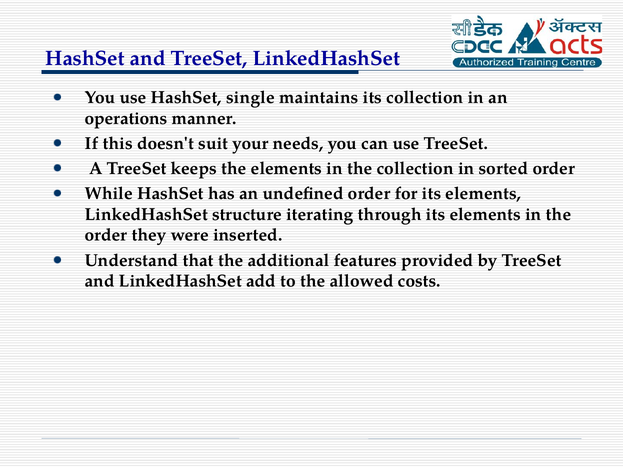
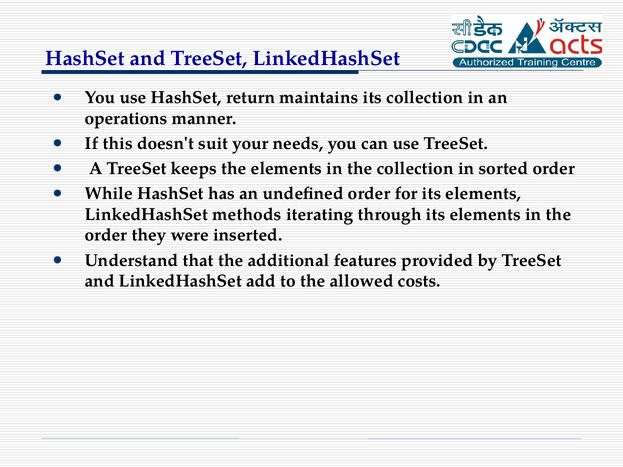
single: single -> return (251, 98)
structure: structure -> methods (247, 215)
